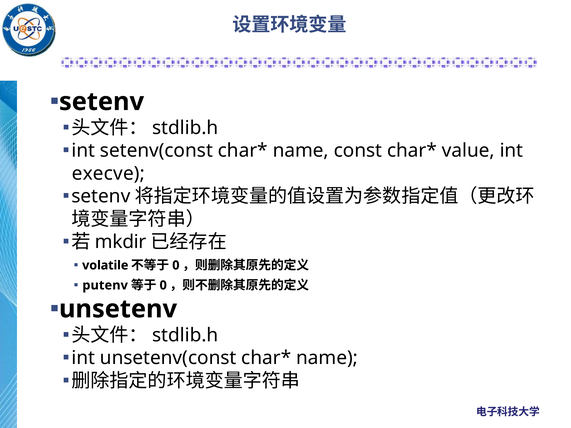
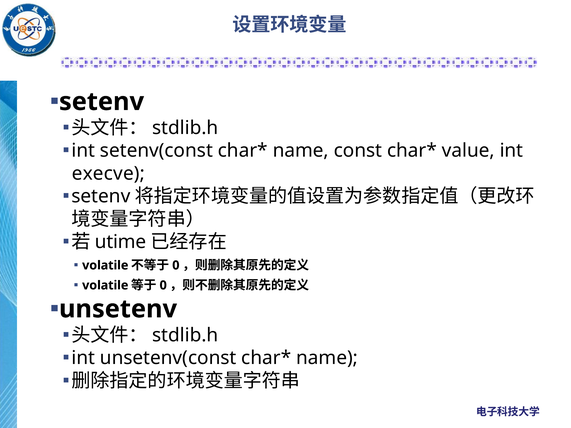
mkdir: mkdir -> utime (121, 242)
putenv: putenv -> volatile (105, 285)
